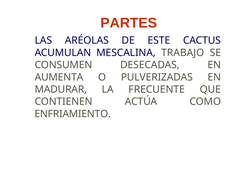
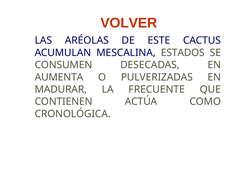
PARTES: PARTES -> VOLVER (129, 23)
TRABAJO: TRABAJO -> ESTADOS (183, 53)
ENFRIAMIENTO: ENFRIAMIENTO -> CRONOLÓGICA (73, 114)
